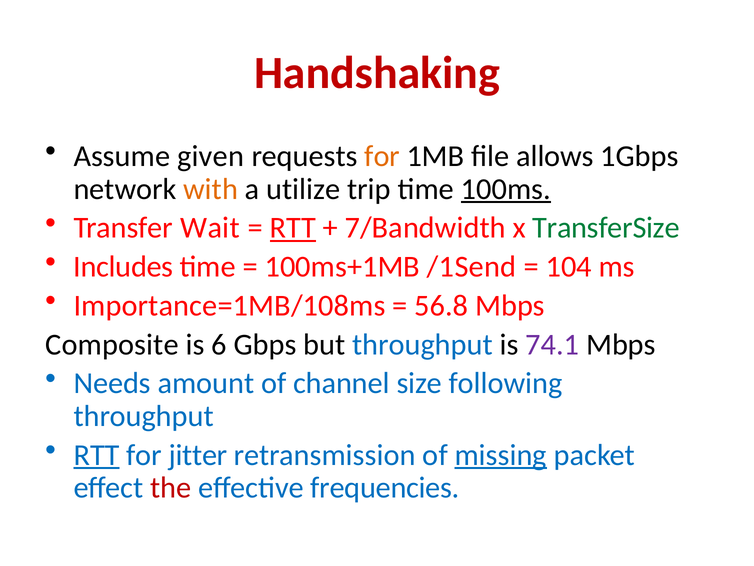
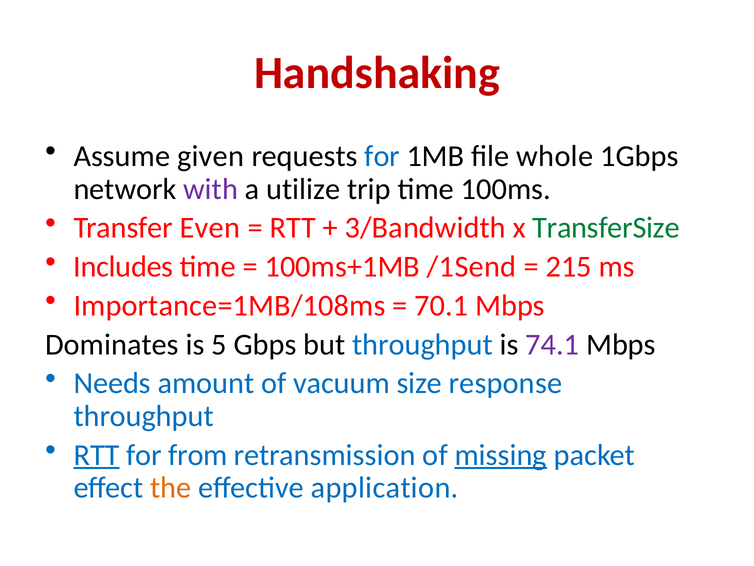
for colour: orange -> blue (382, 156)
allows: allows -> whole (555, 156)
with colour: orange -> purple (211, 189)
100ms underline: present -> none (506, 189)
Wait: Wait -> Even (210, 228)
RTT underline: present -> none (293, 228)
7/Bandwidth: 7/Bandwidth -> 3/Bandwidth (425, 228)
104: 104 -> 215 (569, 267)
56.8: 56.8 -> 70.1 (441, 305)
Composite: Composite -> Dominates (112, 344)
6: 6 -> 5 (219, 344)
channel: channel -> vacuum (341, 383)
following: following -> response (505, 383)
jitter: jitter -> from (198, 455)
the colour: red -> orange (171, 487)
frequencies: frequencies -> application (385, 487)
